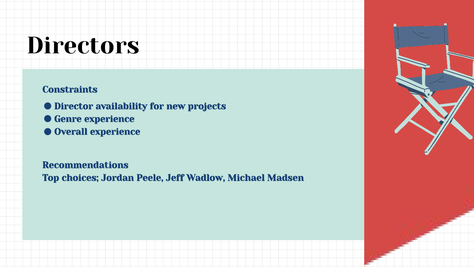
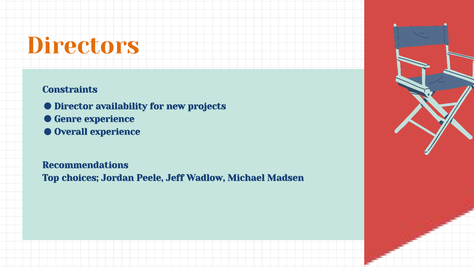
Directors colour: black -> orange (83, 46)
